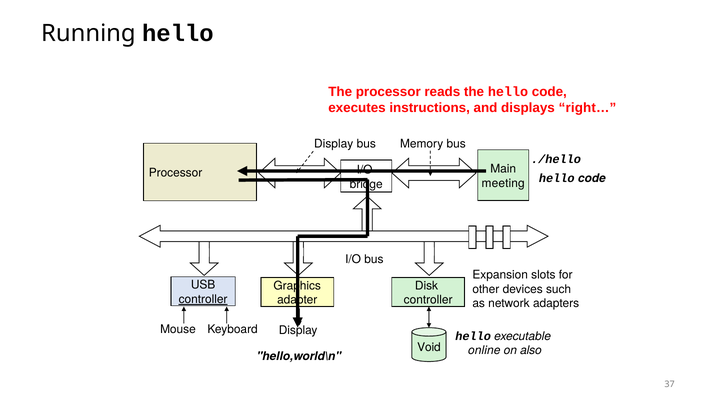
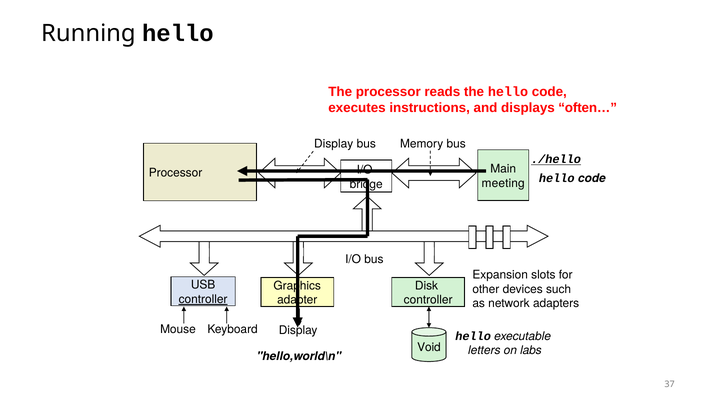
right…: right… -> often… (588, 108)
./hello underline: none -> present (556, 159)
online: online -> letters (484, 350)
also: also -> labs (531, 350)
